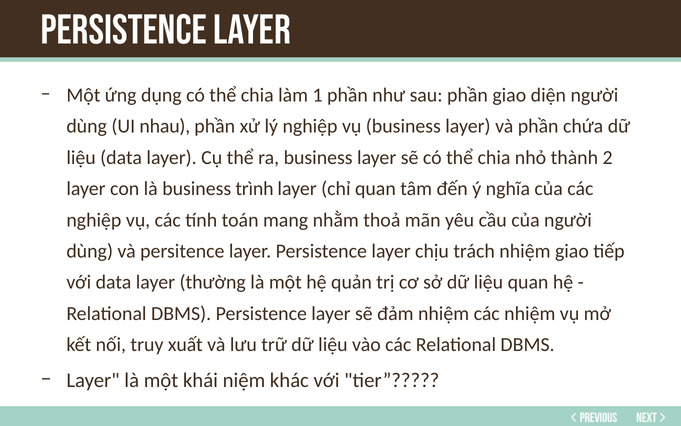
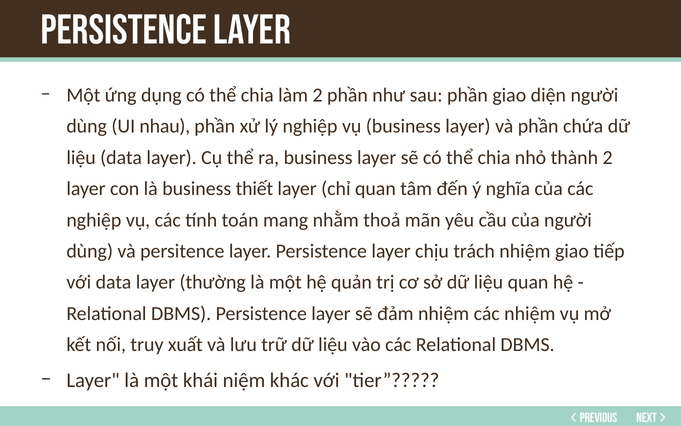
làm 1: 1 -> 2 (318, 95)
trình: trình -> thiết (254, 189)
